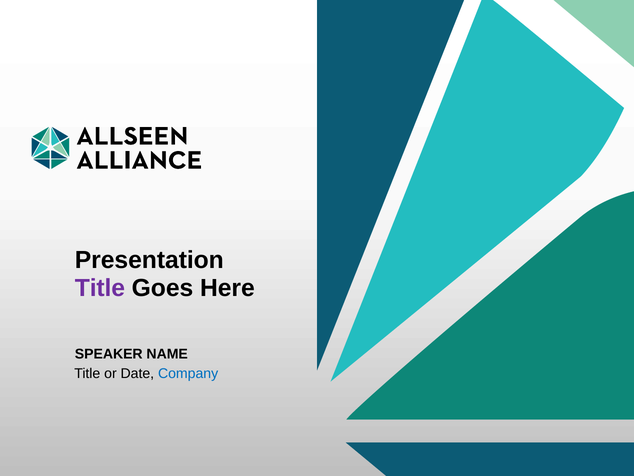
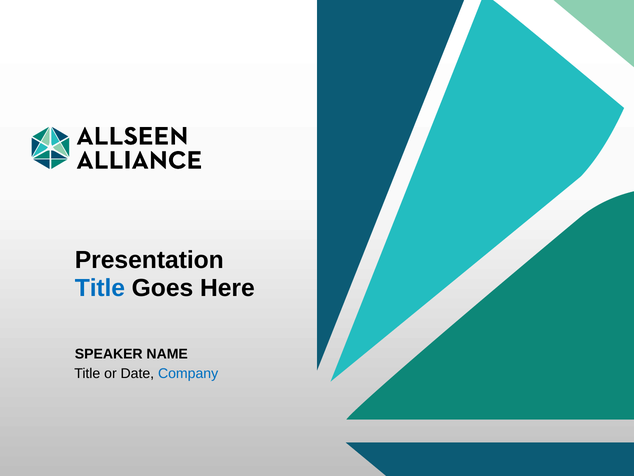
Title colour: purple -> blue (100, 288)
